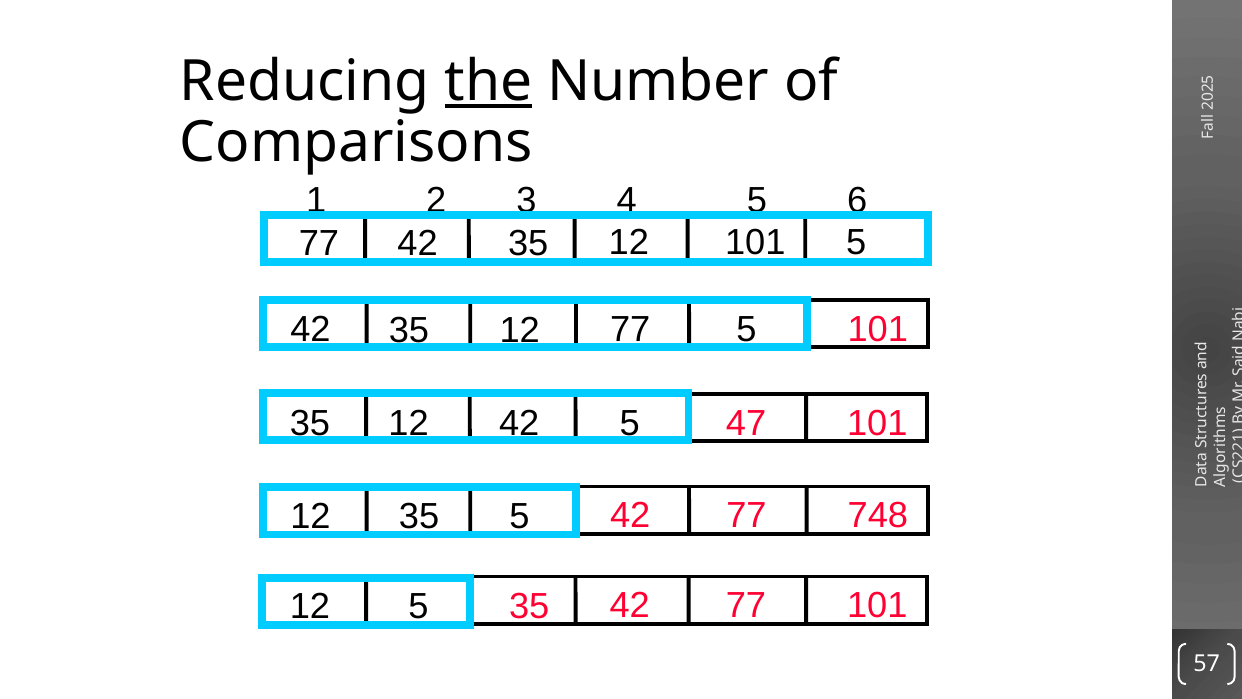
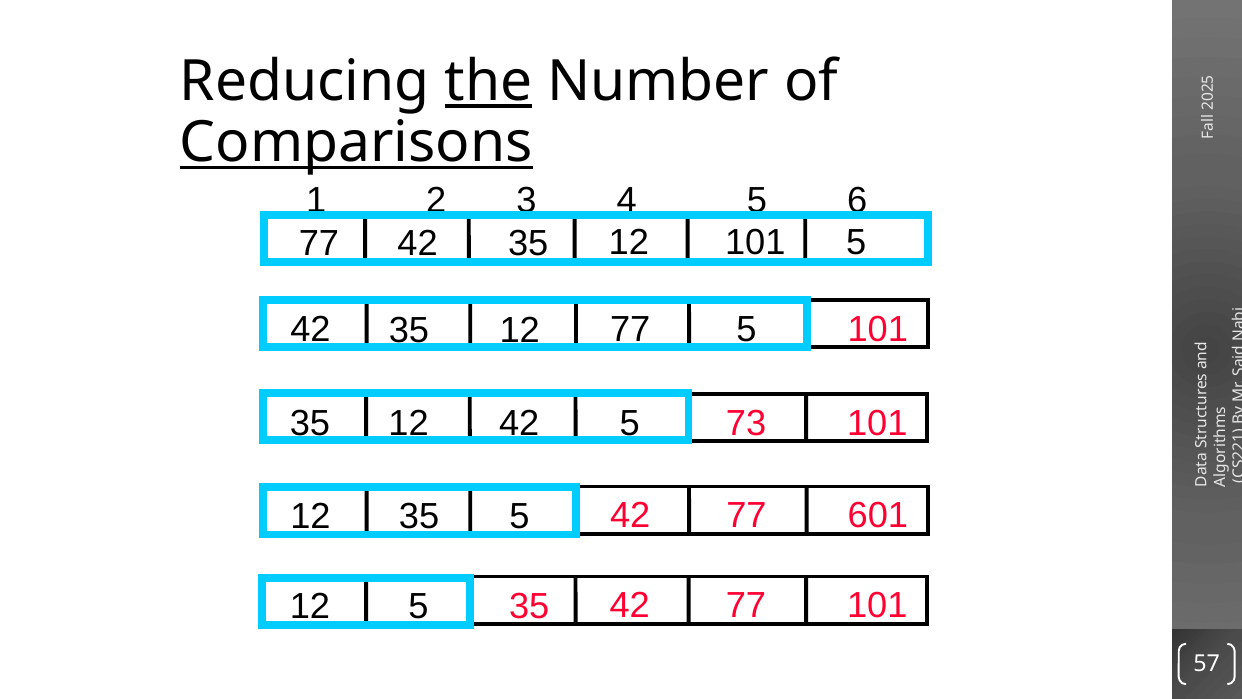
Comparisons underline: none -> present (356, 143)
47: 47 -> 73 (746, 423)
748: 748 -> 601 (878, 516)
